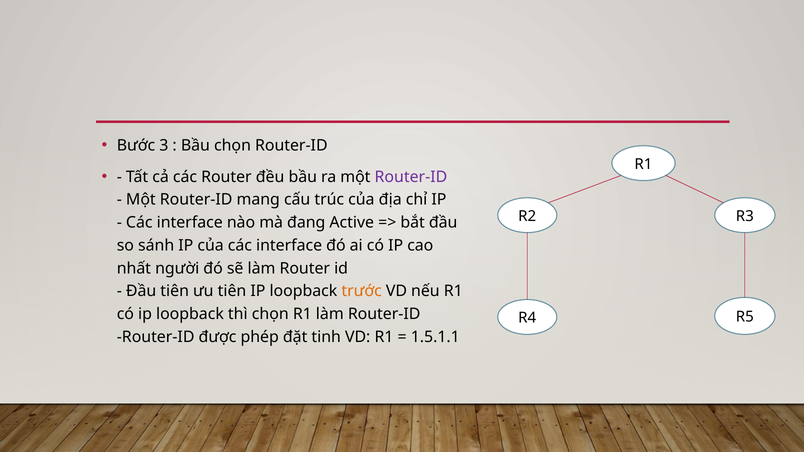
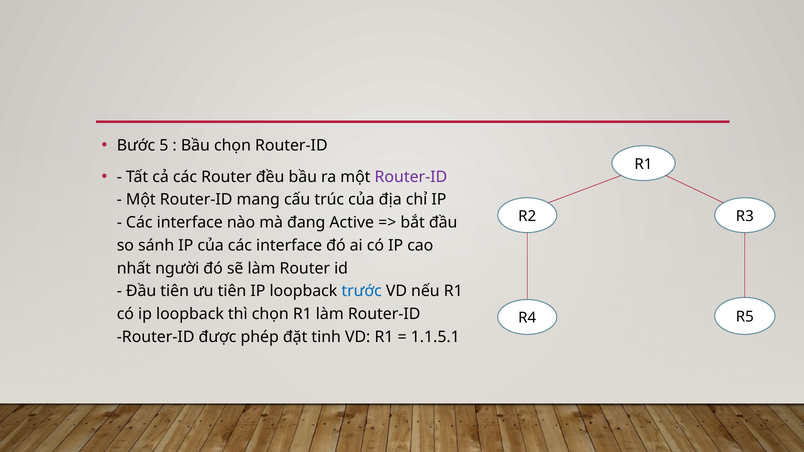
3: 3 -> 5 (164, 146)
trước colour: orange -> blue (362, 291)
1.5.1.1: 1.5.1.1 -> 1.1.5.1 (435, 337)
